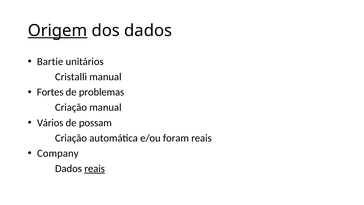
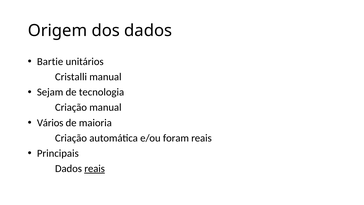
Origem underline: present -> none (57, 31)
Fortes: Fortes -> Sejam (50, 92)
problemas: problemas -> tecnologia (102, 92)
possam: possam -> maioria (95, 123)
Company: Company -> Principais (58, 153)
